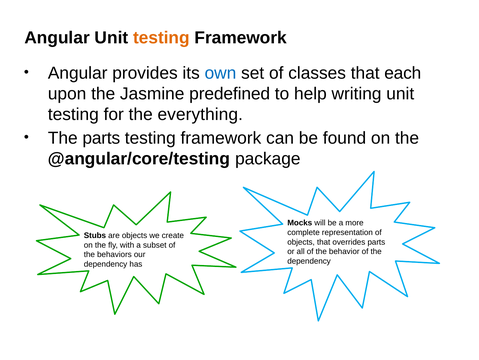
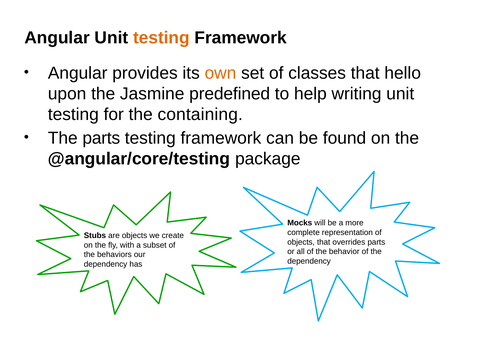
own colour: blue -> orange (220, 73)
each: each -> hello (403, 73)
everything: everything -> containing (200, 114)
